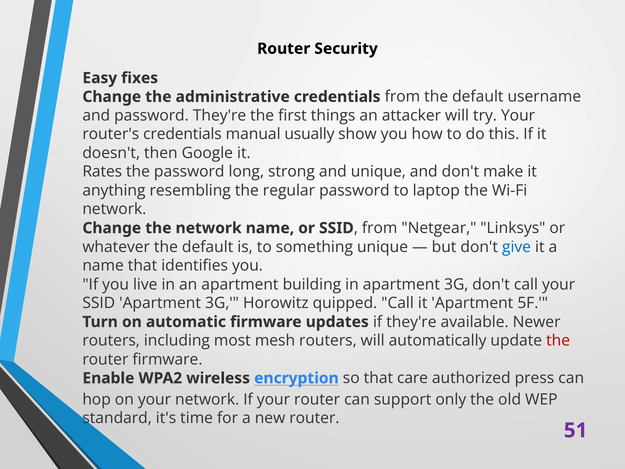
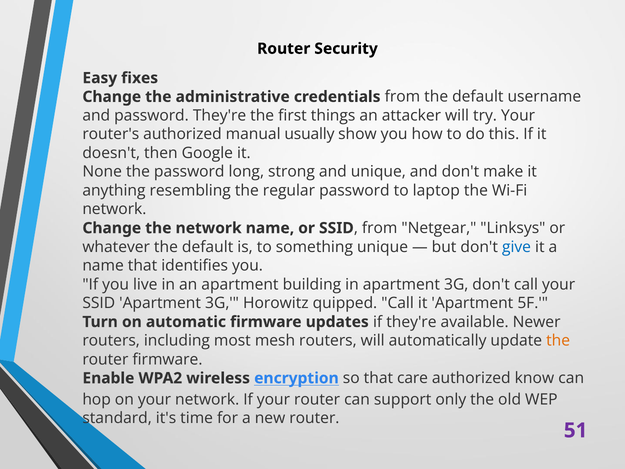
router's credentials: credentials -> authorized (182, 134)
Rates: Rates -> None (102, 172)
the colour: red -> orange (558, 340)
press: press -> know (534, 378)
